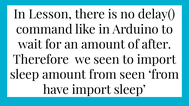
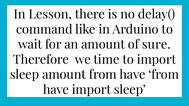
after: after -> sure (156, 45)
we seen: seen -> time (106, 60)
seen: seen -> have (132, 75)
